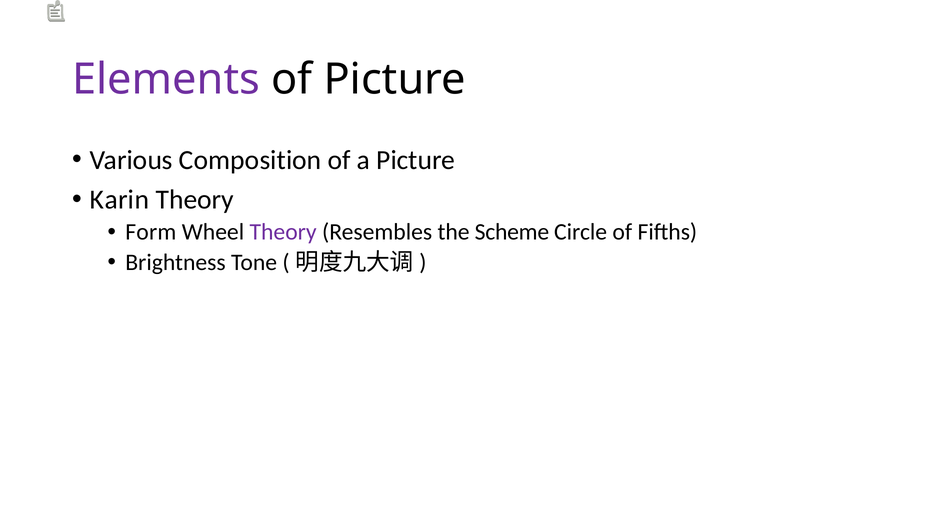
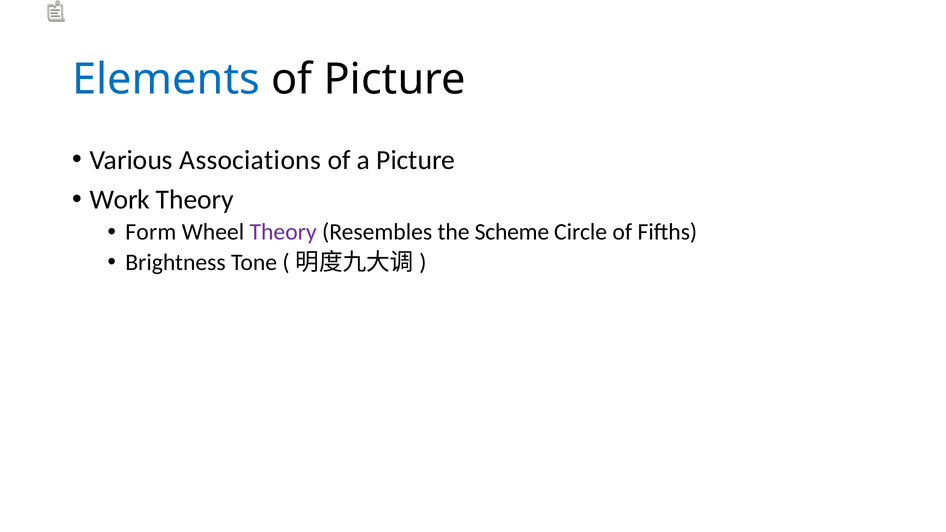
Elements colour: purple -> blue (166, 79)
Composition: Composition -> Associations (250, 160)
Karin: Karin -> Work (120, 200)
